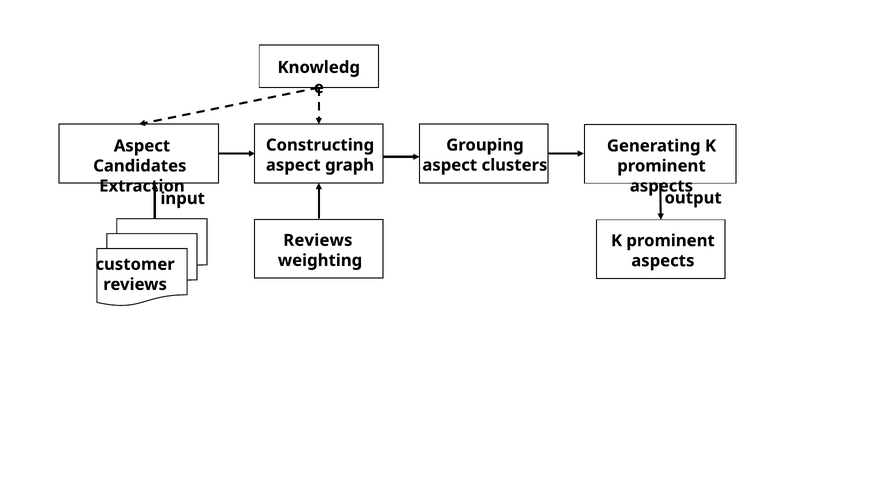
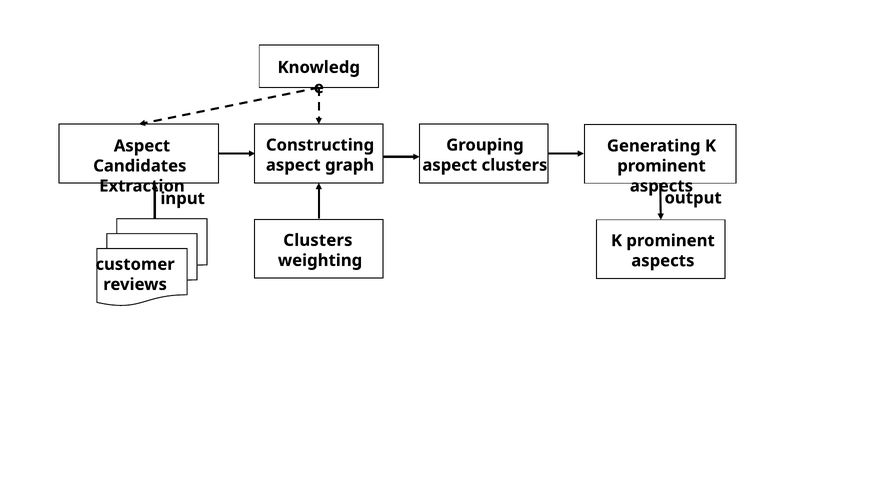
Reviews: Reviews -> Clusters (318, 240)
